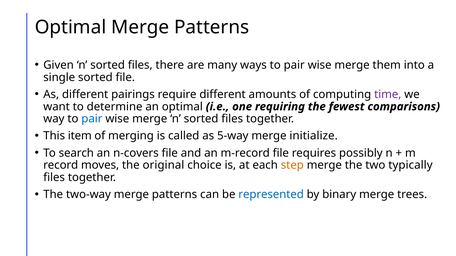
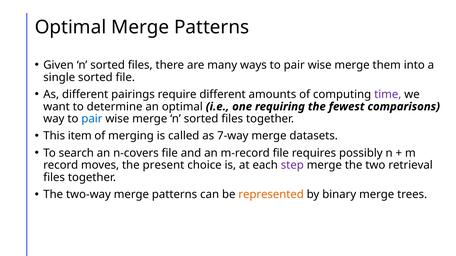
5-way: 5-way -> 7-way (233, 136)
initialize: initialize -> datasets (314, 136)
original: original -> present (163, 166)
step colour: orange -> purple (292, 166)
typically: typically -> retrieval (411, 166)
represented colour: blue -> orange (271, 195)
